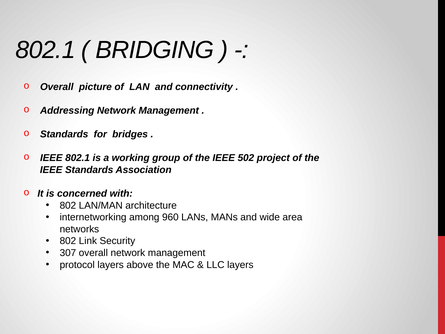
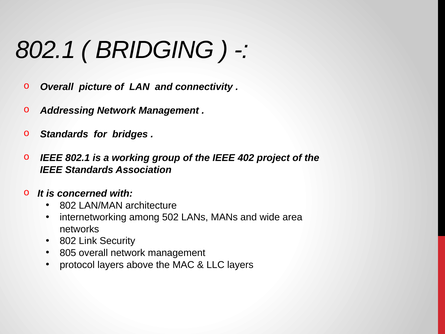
502: 502 -> 402 (246, 158)
960: 960 -> 502 (170, 217)
307: 307 -> 805 (68, 253)
